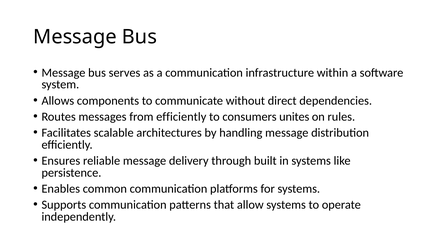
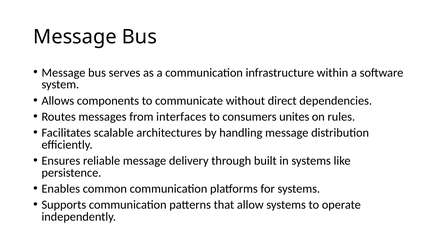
from efficiently: efficiently -> interfaces (181, 117)
